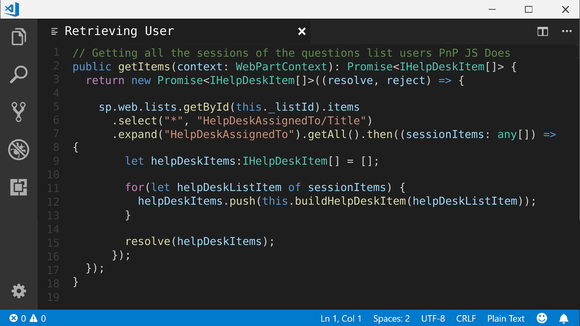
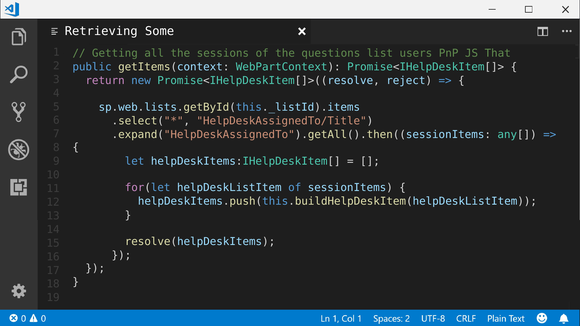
User: User -> Some (160, 31)
Does: Does -> That (498, 53)
